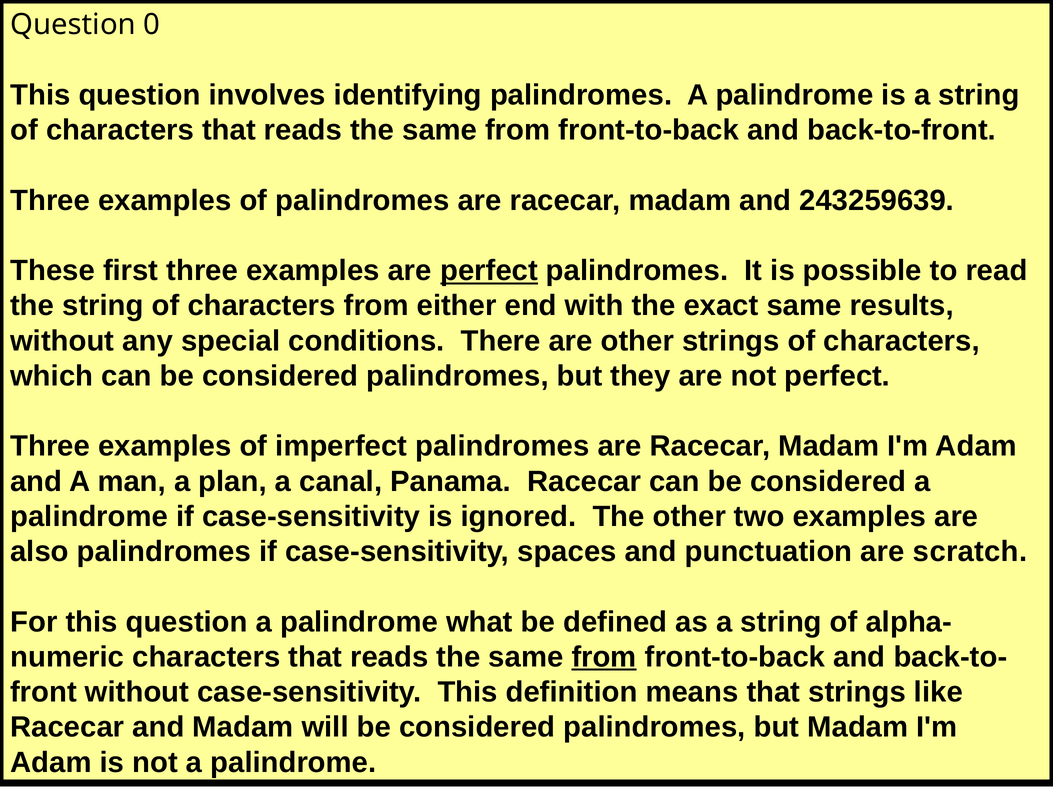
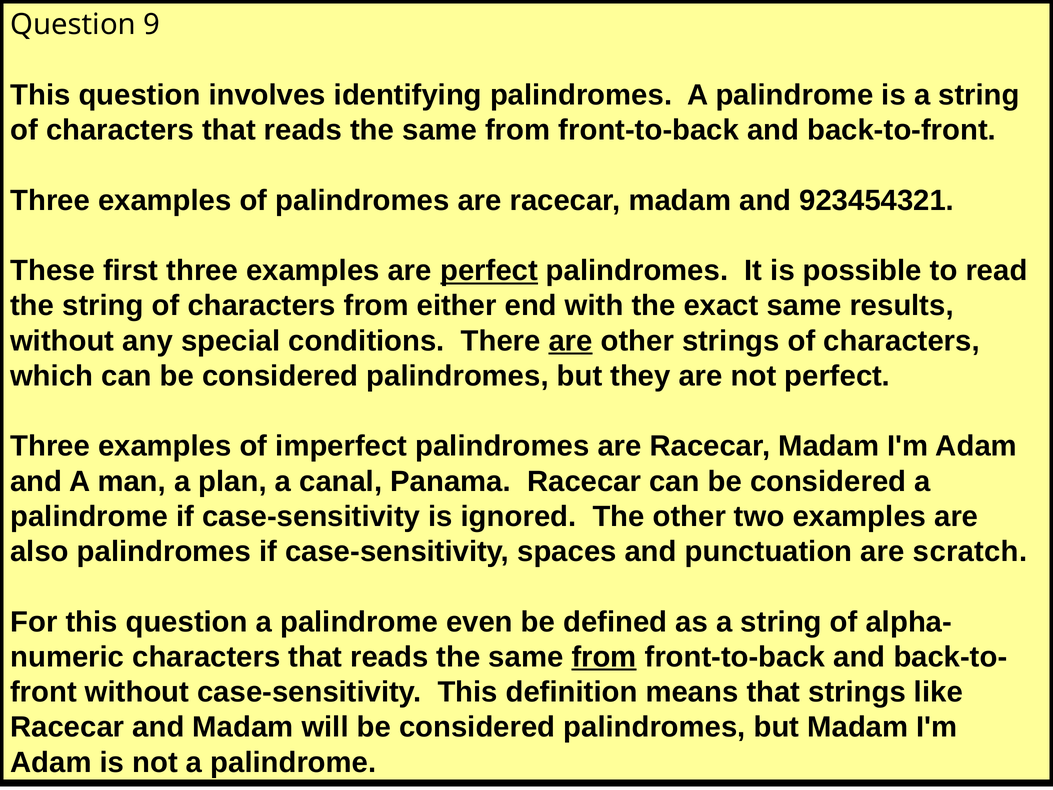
0: 0 -> 9 (152, 25)
243259639: 243259639 -> 923454321 (877, 200)
are underline: none -> present (571, 341)
what: what -> even (479, 622)
